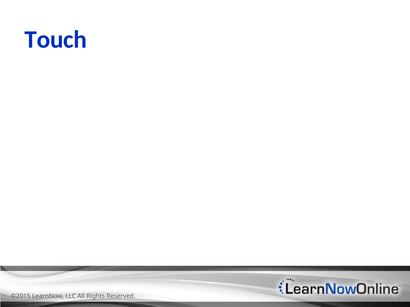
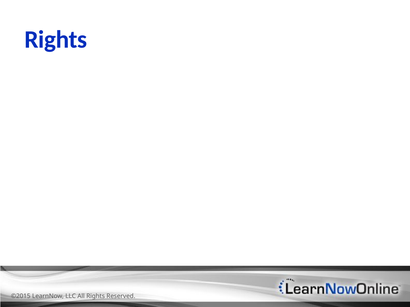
Touch: Touch -> Rights (56, 40)
